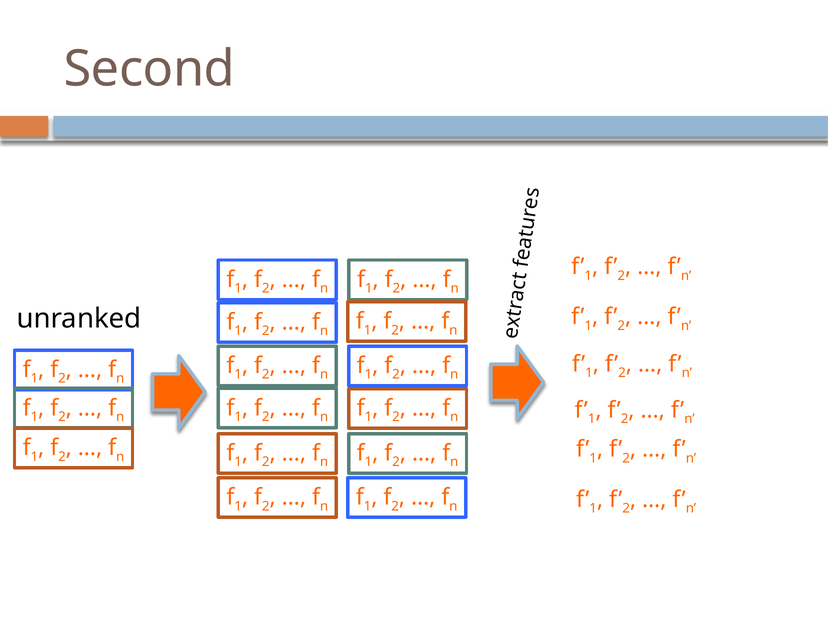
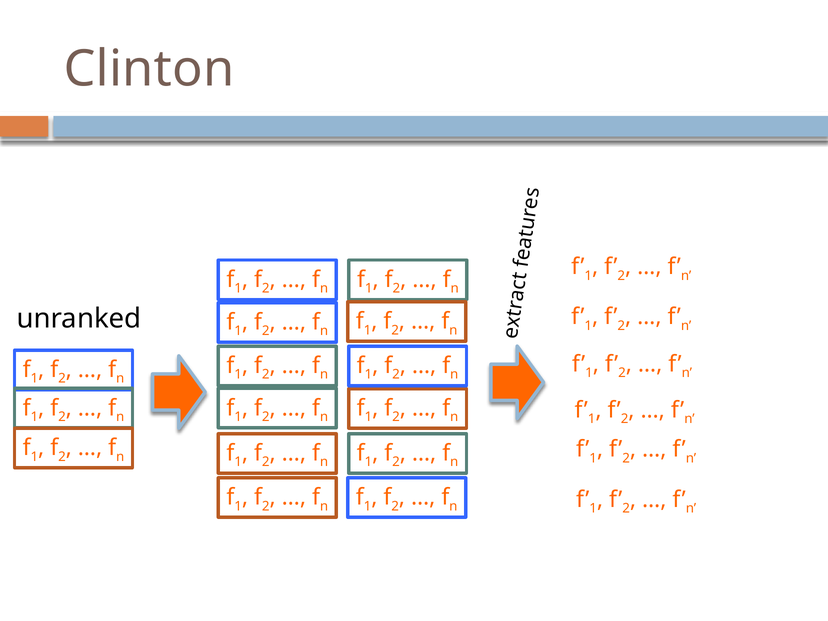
Second: Second -> Clinton (149, 69)
